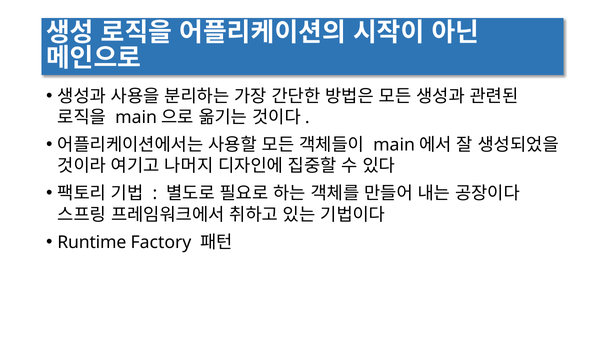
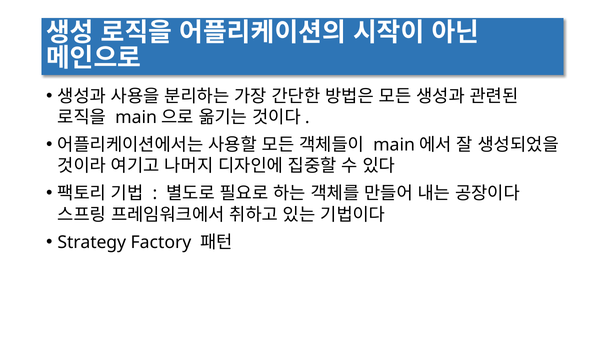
Runtime: Runtime -> Strategy (92, 242)
